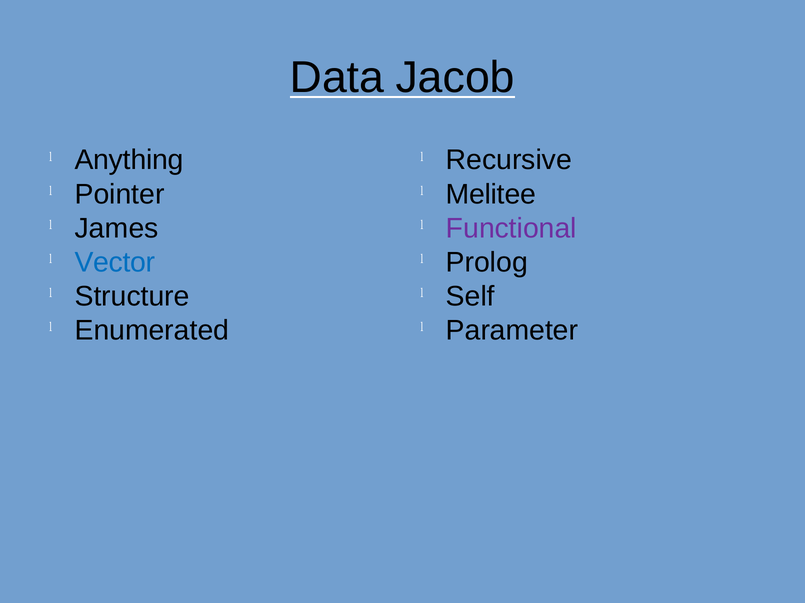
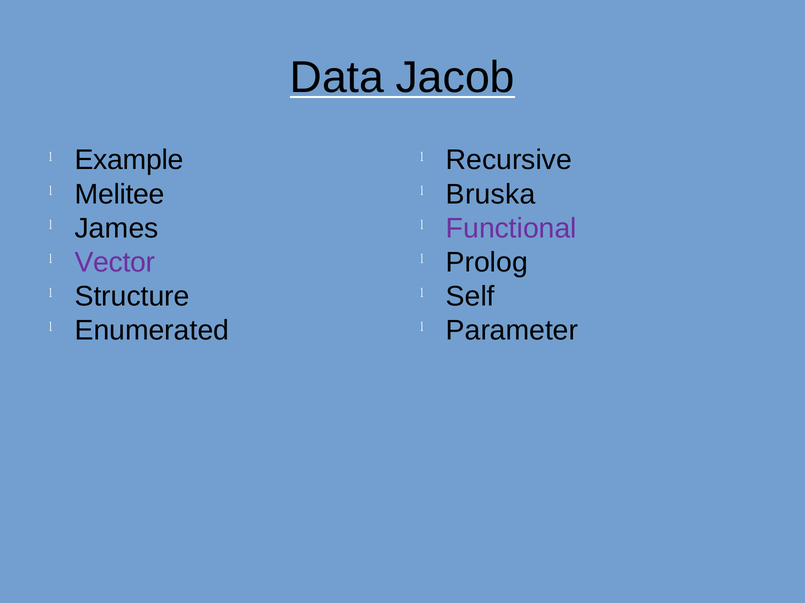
Anything: Anything -> Example (129, 160)
Pointer: Pointer -> Melitee (120, 194)
Melitee: Melitee -> Bruska (491, 194)
Vector colour: blue -> purple (115, 263)
